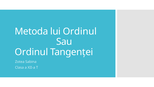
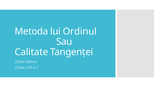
Ordinul: Ordinul -> Calitate (31, 52)
